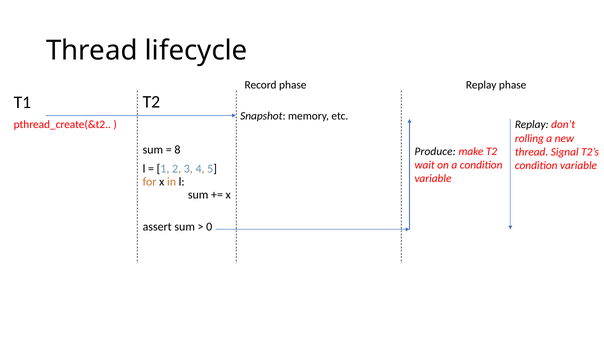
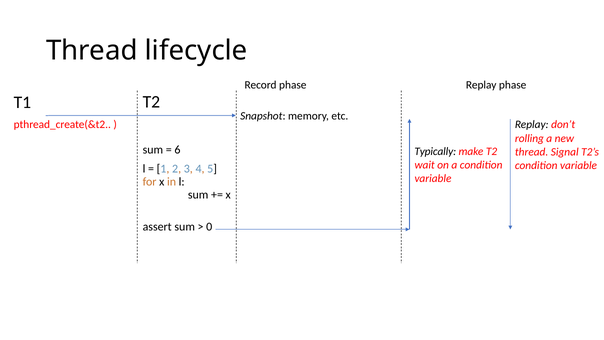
8: 8 -> 6 (177, 150)
Produce: Produce -> Typically (435, 151)
